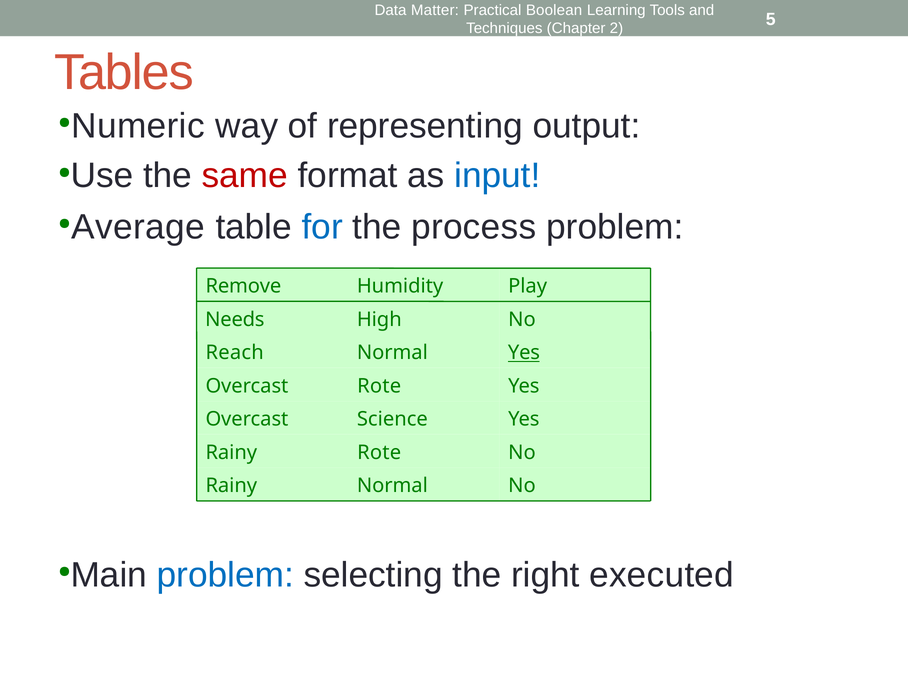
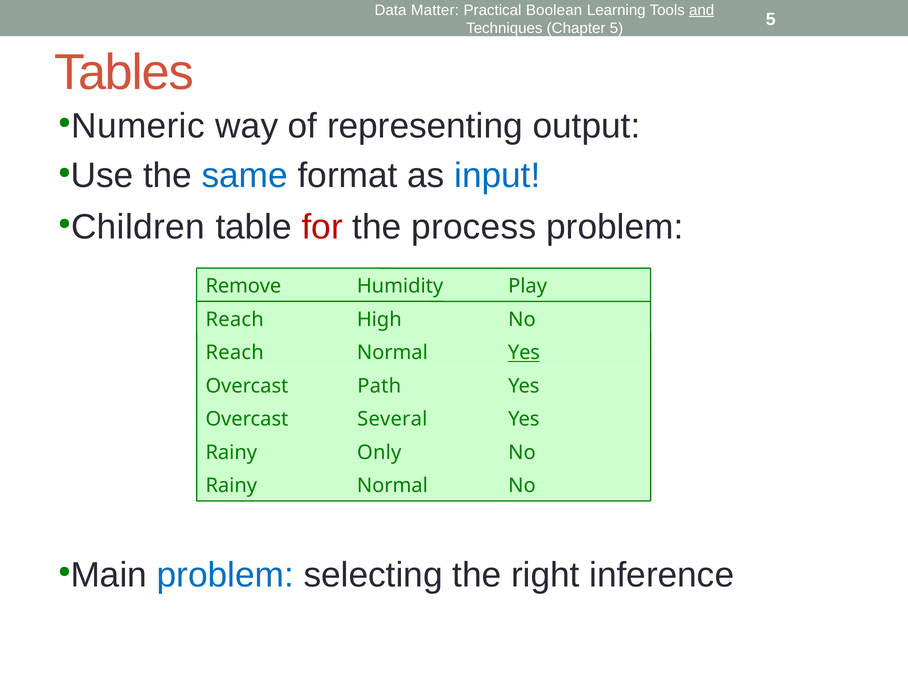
and underline: none -> present (702, 10)
Chapter 2: 2 -> 5 (616, 28)
same colour: red -> blue (245, 176)
Average: Average -> Children (138, 227)
for colour: blue -> red (322, 227)
Needs: Needs -> Reach (235, 320)
Rote: Rote -> Path (379, 386)
Science: Science -> Several (392, 419)
Rote: Rote -> Only (379, 453)
executed: executed -> inference (662, 575)
